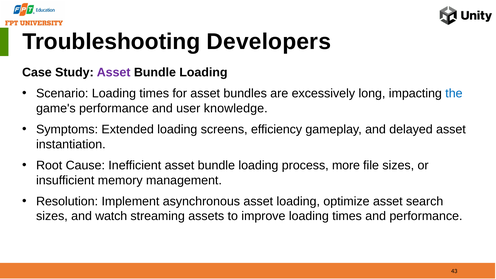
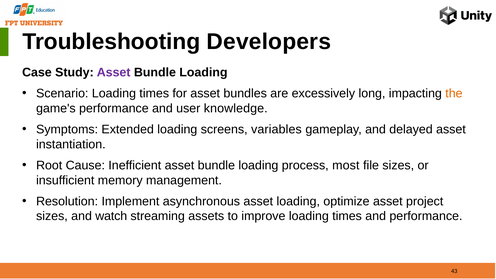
the colour: blue -> orange (454, 93)
efficiency: efficiency -> variables (276, 129)
more: more -> most (346, 165)
search: search -> project (425, 201)
